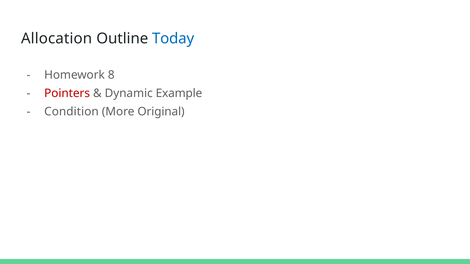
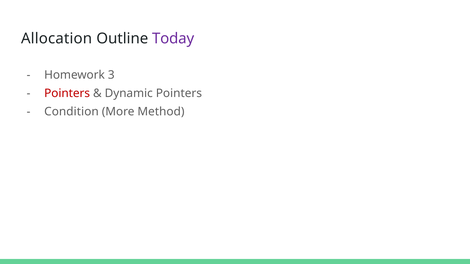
Today colour: blue -> purple (173, 39)
8: 8 -> 3 (111, 75)
Dynamic Example: Example -> Pointers (179, 93)
Original: Original -> Method (161, 112)
